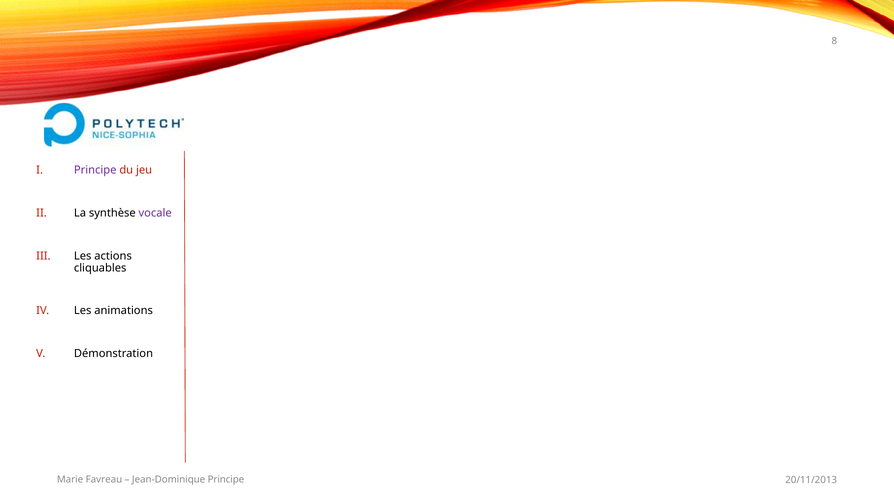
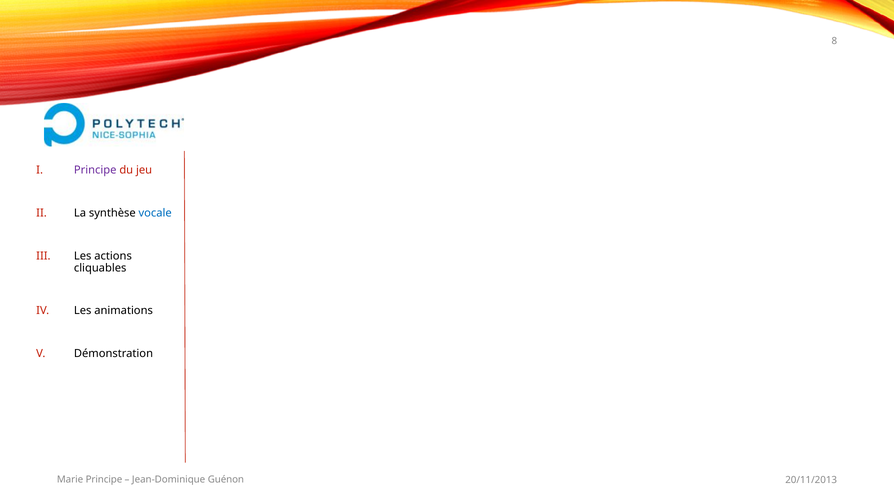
vocale colour: purple -> blue (155, 213)
Marie Favreau: Favreau -> Principe (104, 479)
Jean-Dominique Principe: Principe -> Guénon (226, 479)
